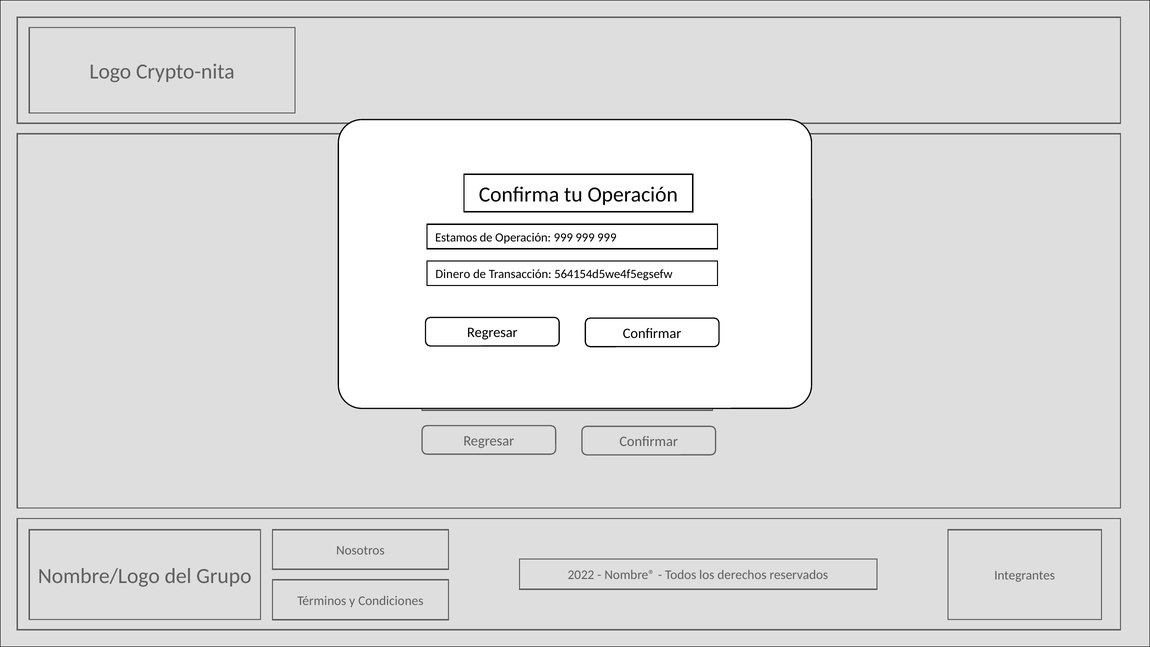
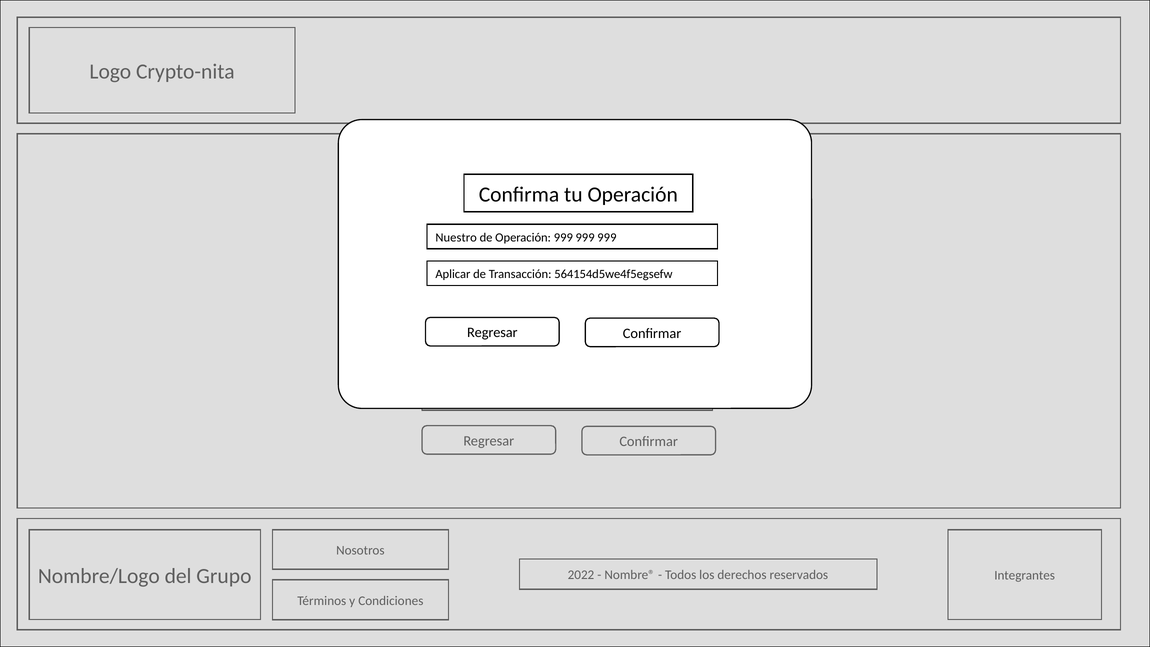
Estamos: Estamos -> Nuestro (456, 237)
Dinero: Dinero -> Aplicar (453, 274)
